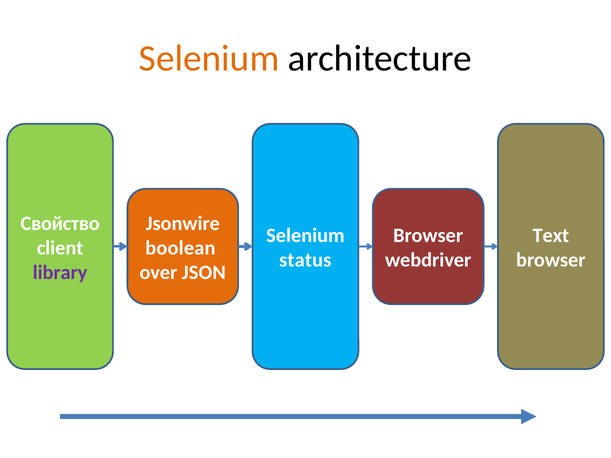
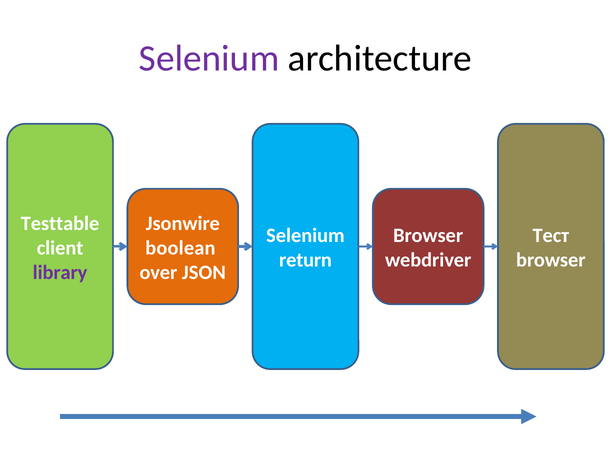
Selenium colour: orange -> purple (209, 59)
Свойство: Свойство -> Testtable (60, 224)
Text: Text -> Тест (551, 236)
status: status -> return (306, 260)
